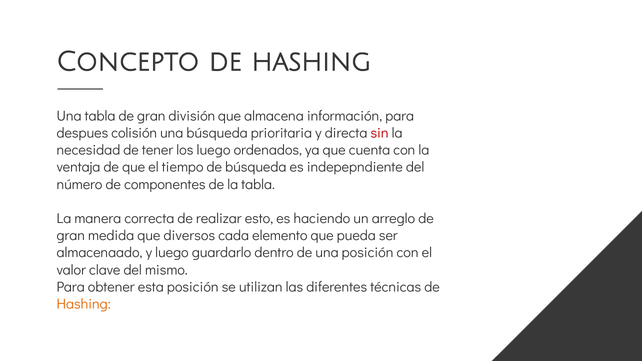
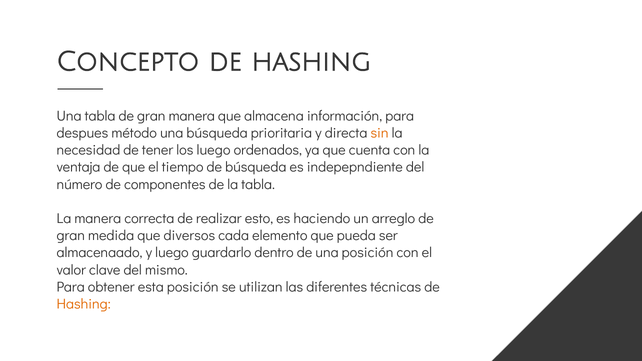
gran división: división -> manera (192, 116)
colisión: colisión -> método (134, 133)
sin colour: red -> orange (380, 133)
